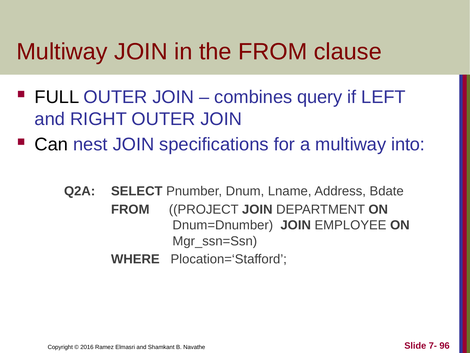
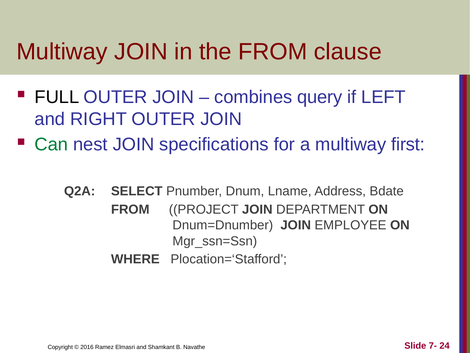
Can colour: black -> green (51, 144)
into: into -> first (408, 144)
96: 96 -> 24 (445, 345)
